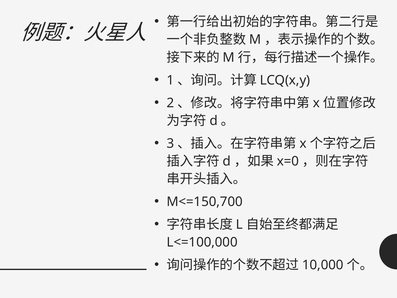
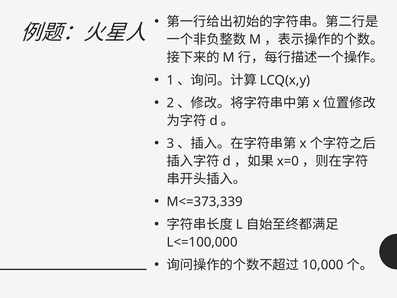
M<=150,700: M<=150,700 -> M<=373,339 (205, 202)
